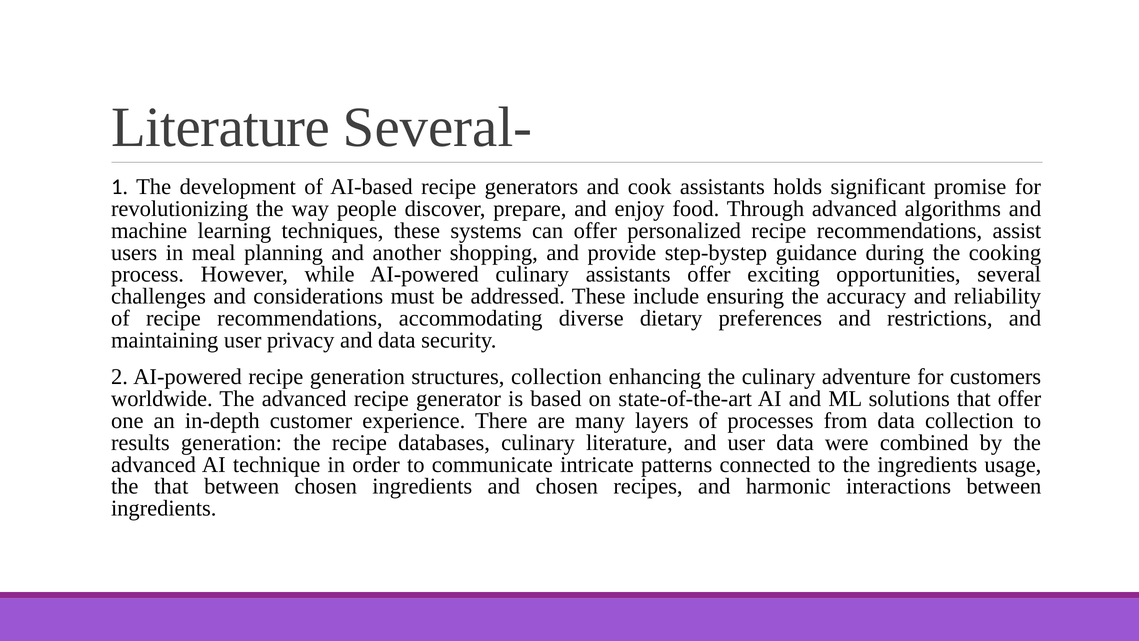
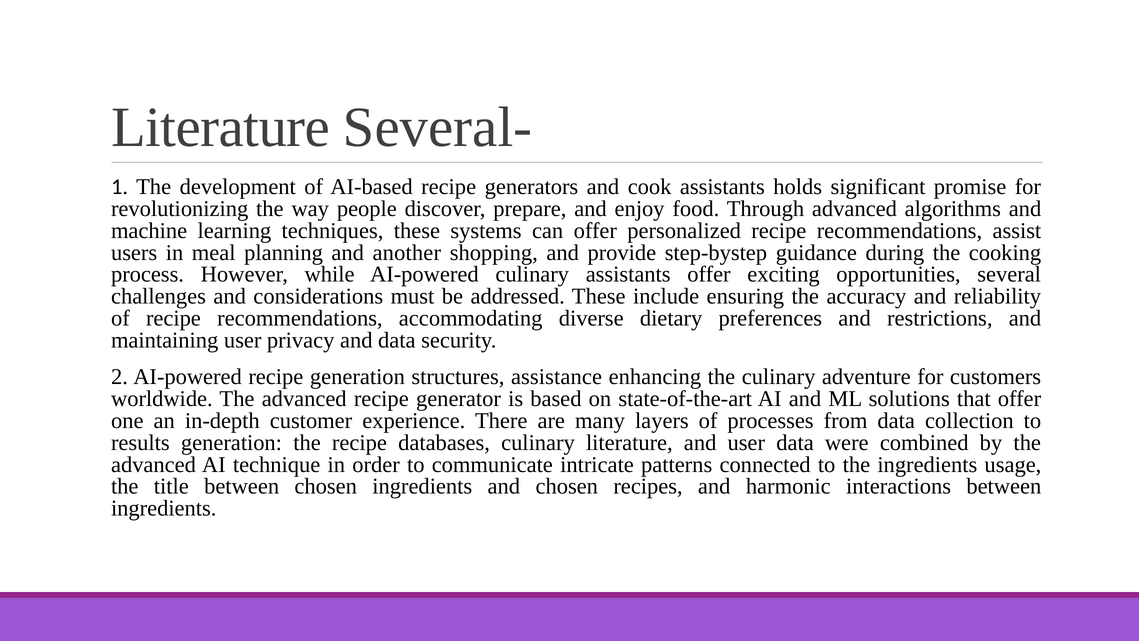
structures collection: collection -> assistance (557, 377)
the that: that -> title (171, 486)
